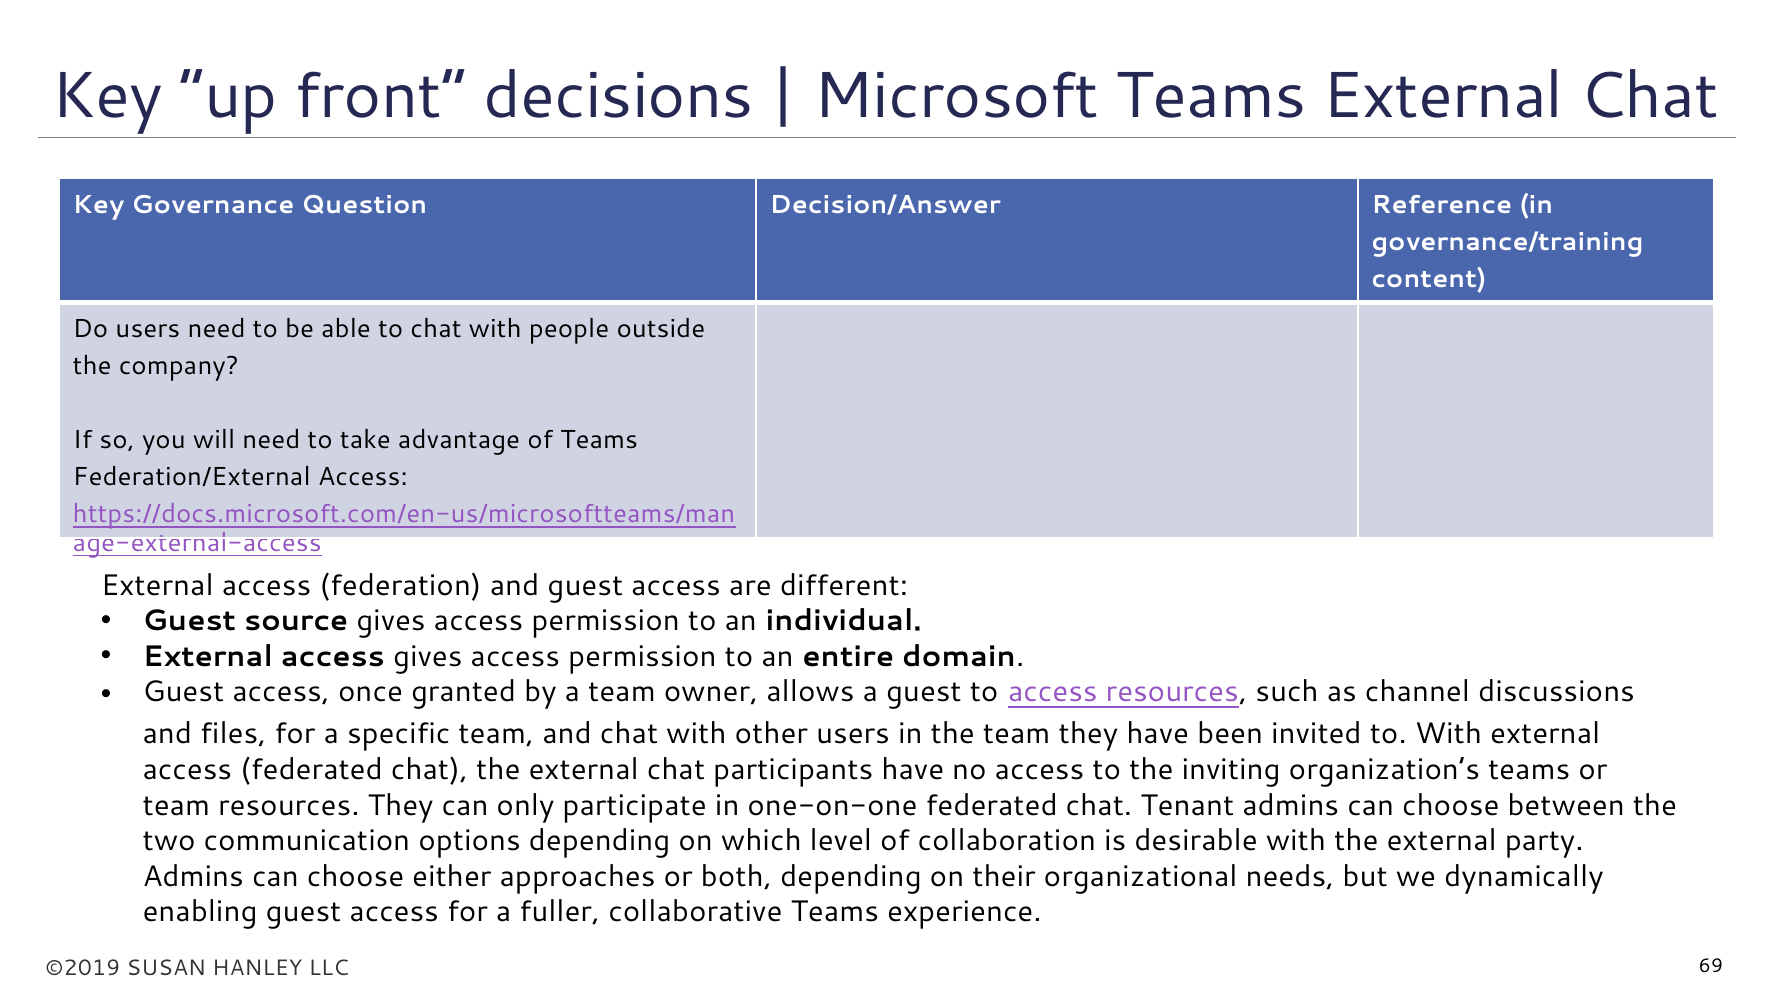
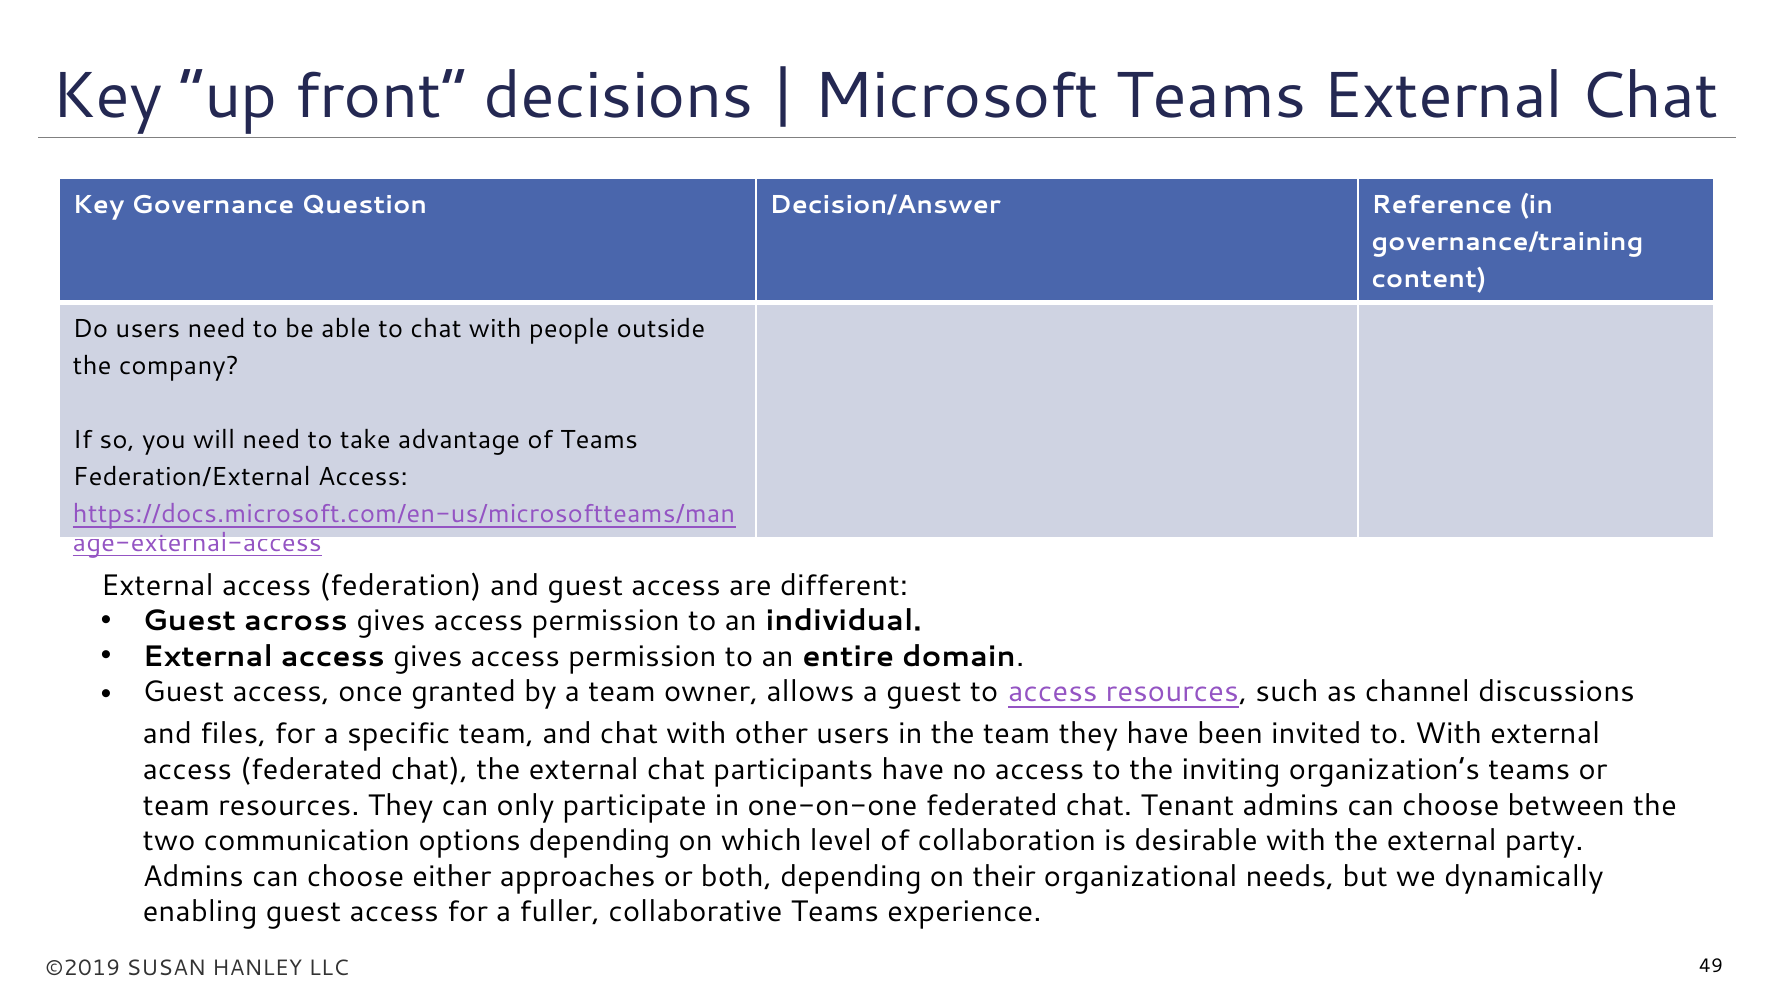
source: source -> across (296, 621)
69: 69 -> 49 (1711, 966)
